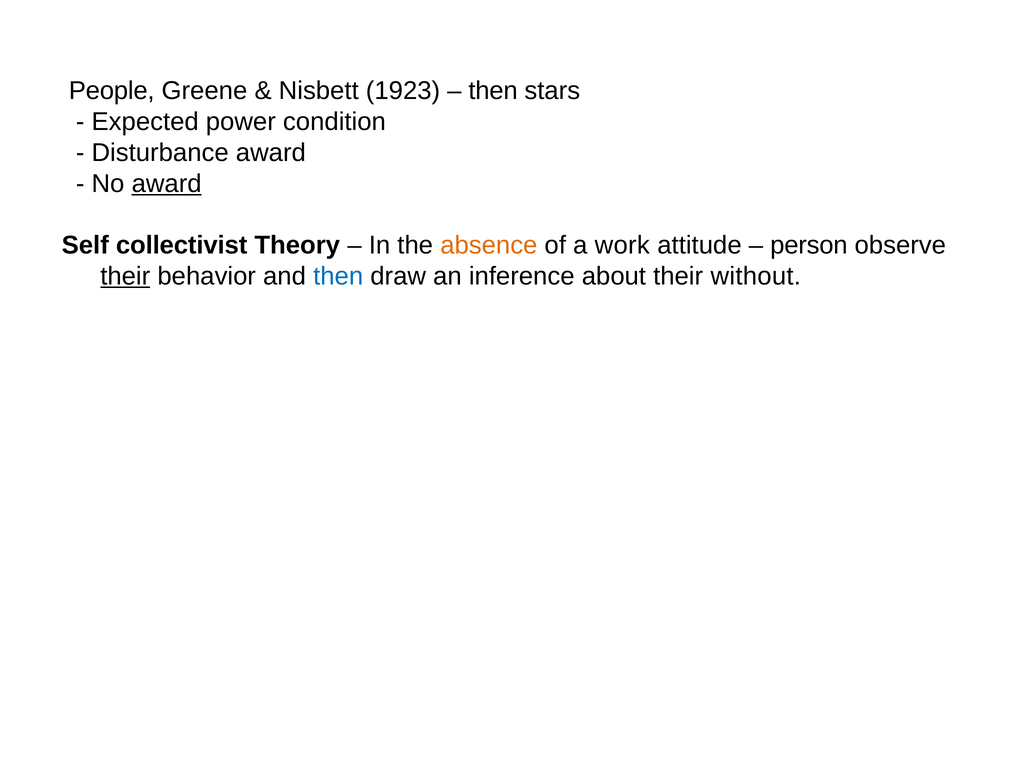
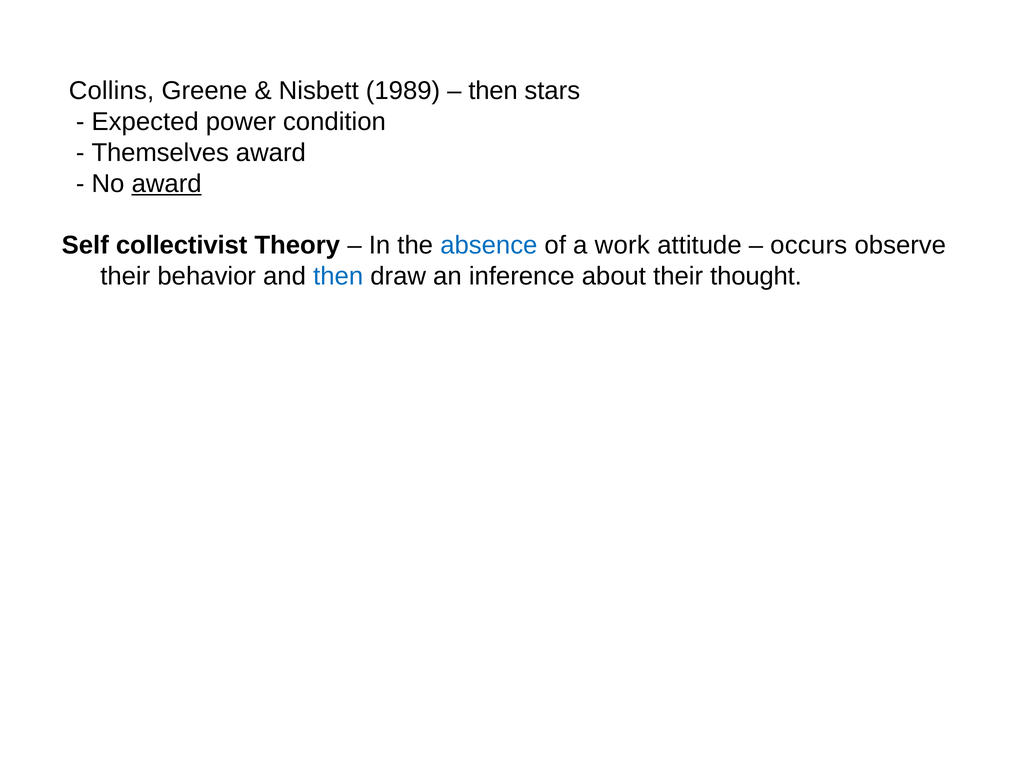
People: People -> Collins (112, 91)
1923: 1923 -> 1989 (403, 91)
Disturbance: Disturbance -> Themselves (160, 153)
absence colour: orange -> blue (489, 245)
person: person -> occurs (809, 245)
their underline: present -> none (125, 276)
without: without -> thought (756, 276)
